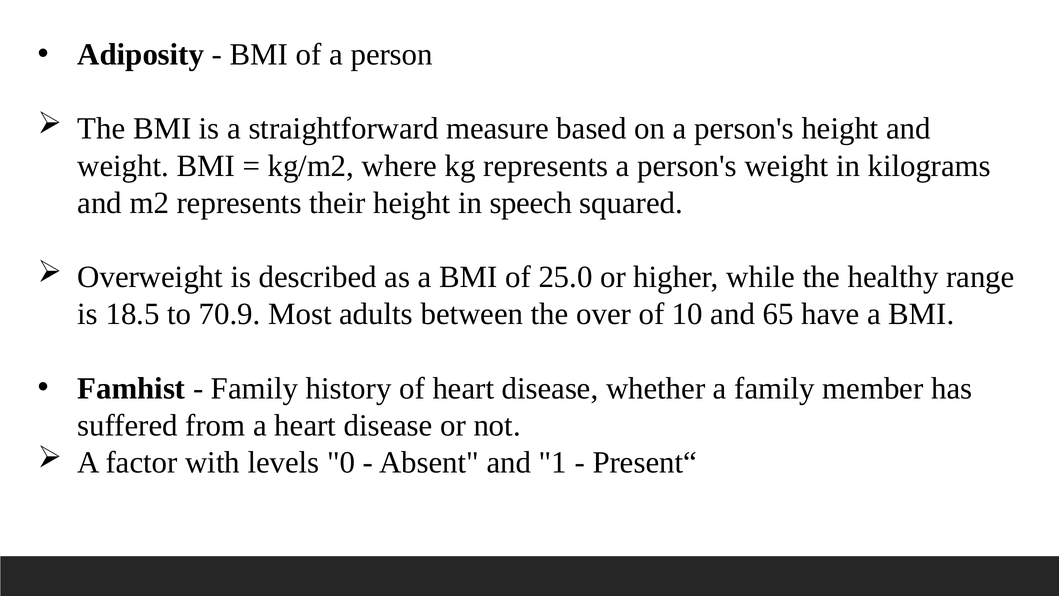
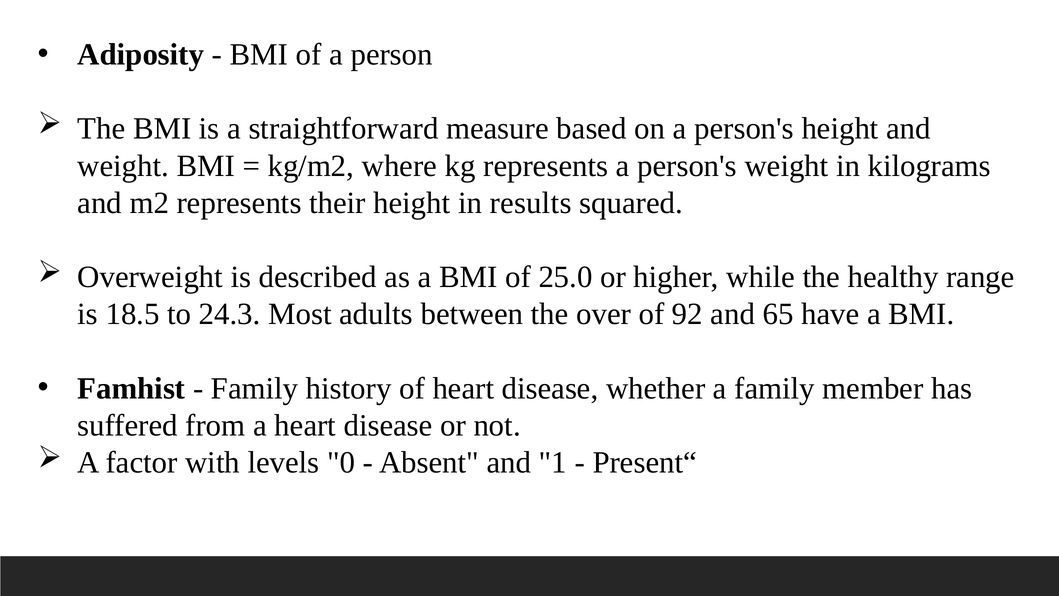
speech: speech -> results (531, 203)
70.9: 70.9 -> 24.3 (230, 314)
10: 10 -> 92 (687, 314)
